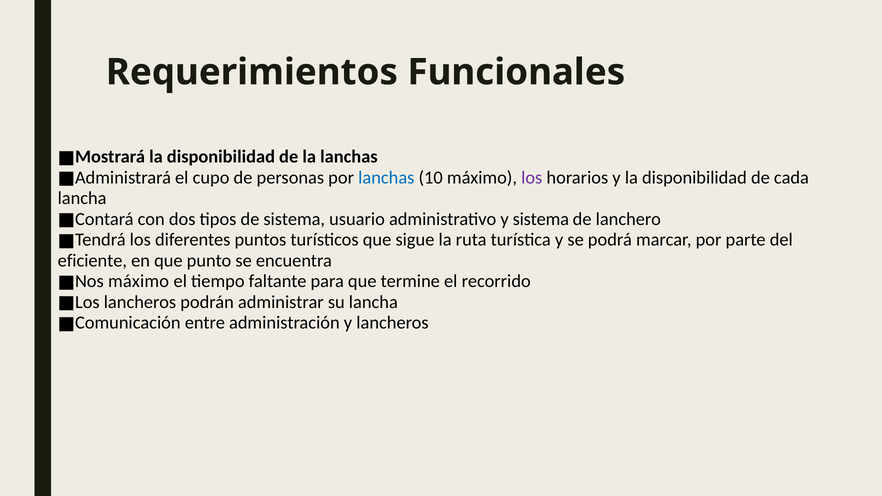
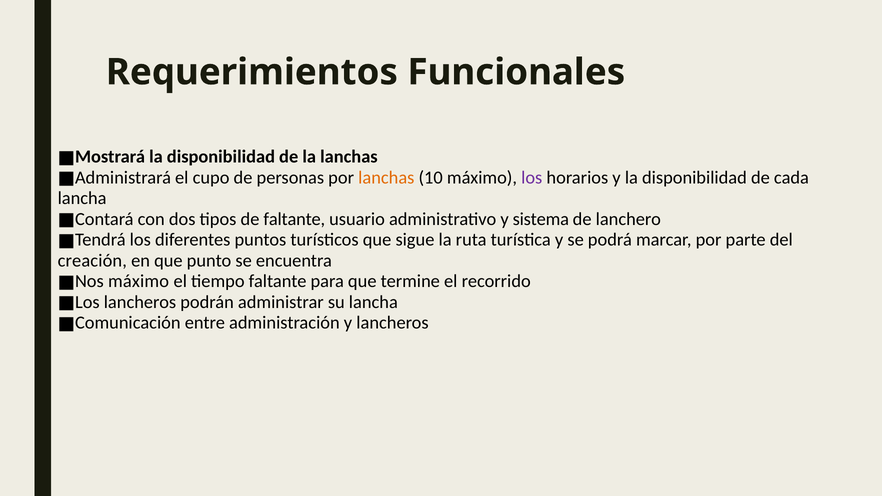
lanchas colour: blue -> orange (386, 178)
de sistema: sistema -> faltante (294, 219)
eficiente: eficiente -> creación (92, 261)
